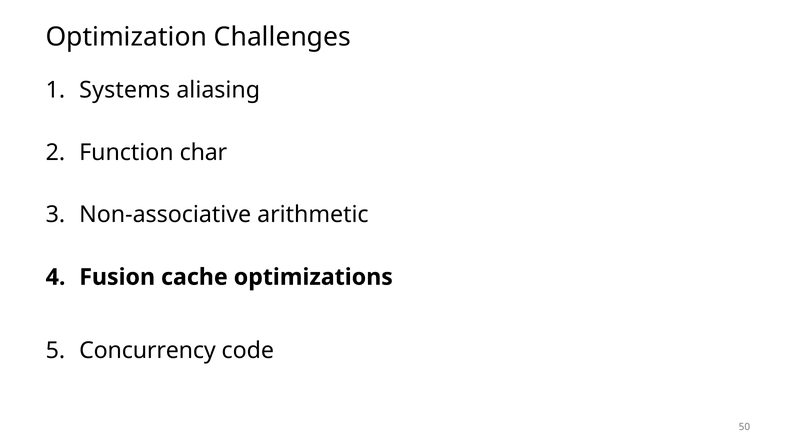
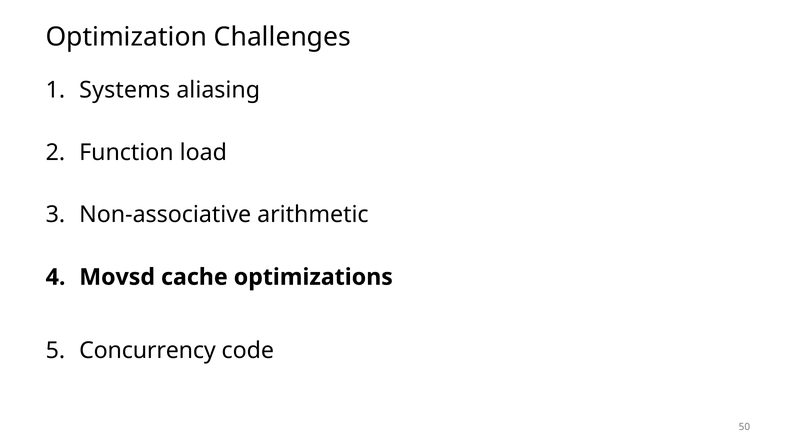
char: char -> load (203, 152)
Fusion: Fusion -> Movsd (117, 277)
